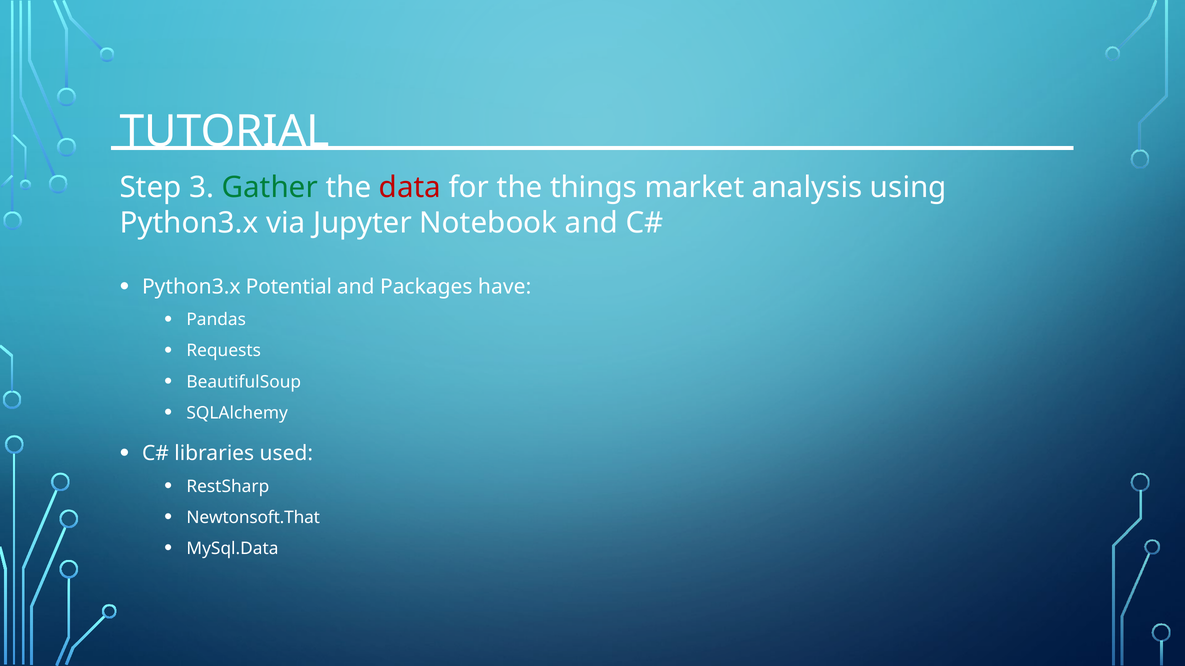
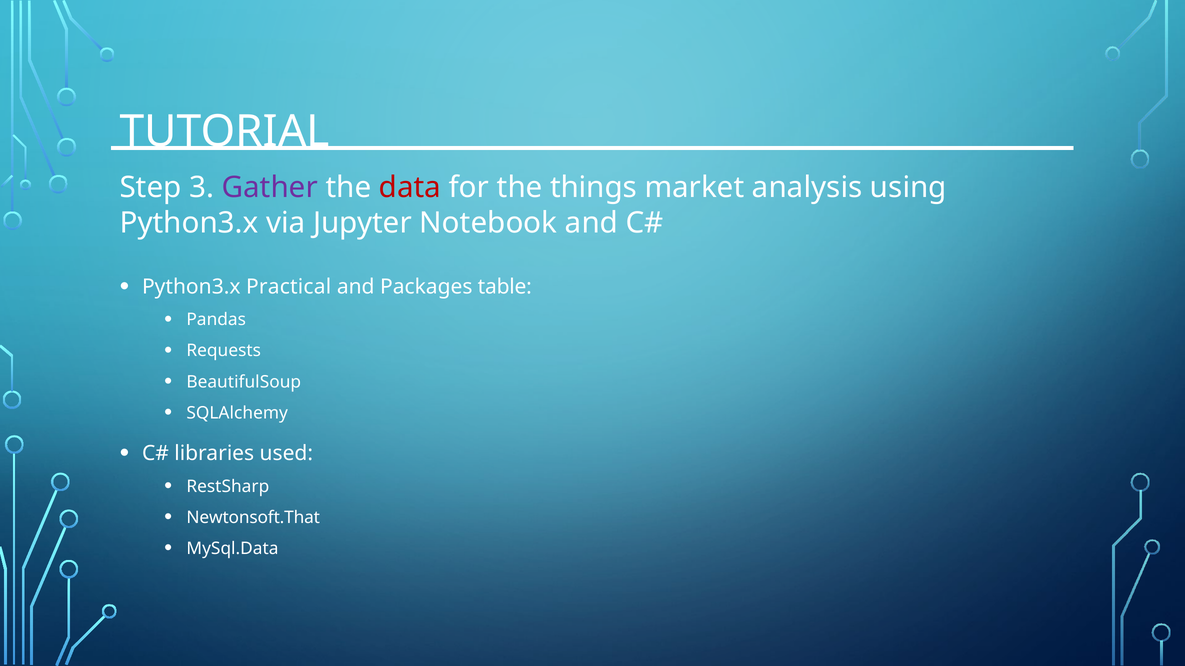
Gather colour: green -> purple (270, 188)
Potential: Potential -> Practical (289, 287)
have: have -> table (505, 287)
